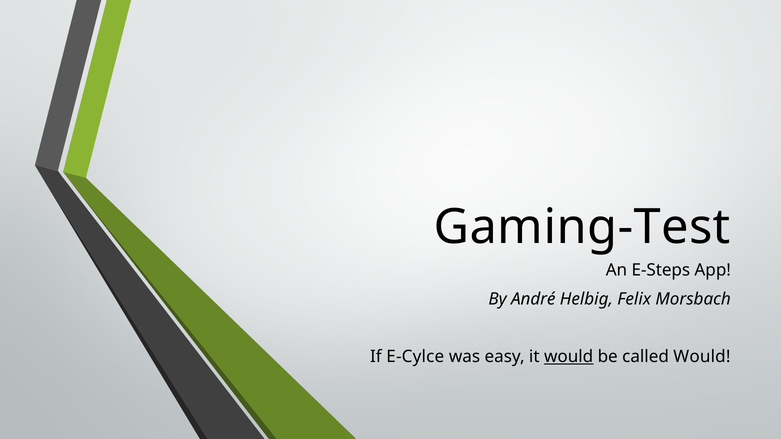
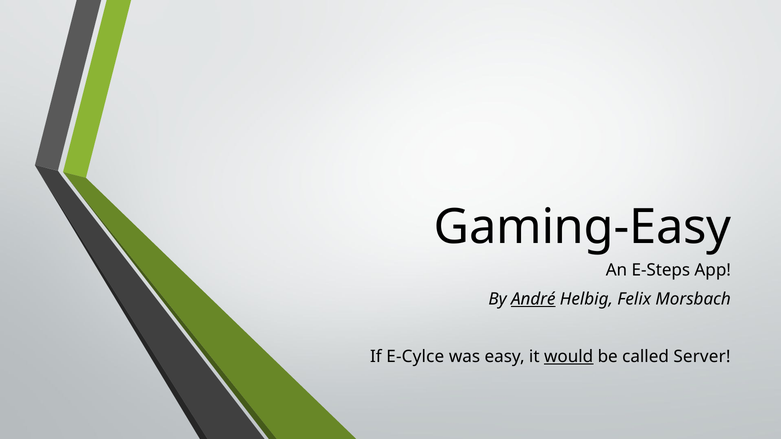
Gaming-Test: Gaming-Test -> Gaming-Easy (582, 227)
André underline: none -> present (533, 299)
called Would: Would -> Server (702, 357)
